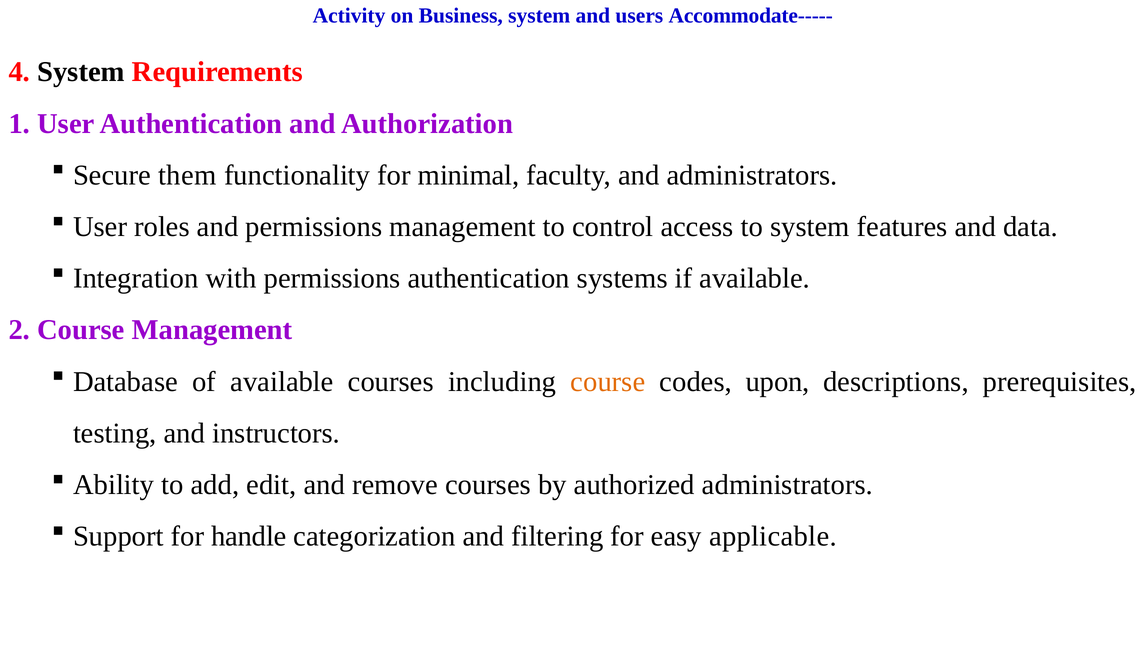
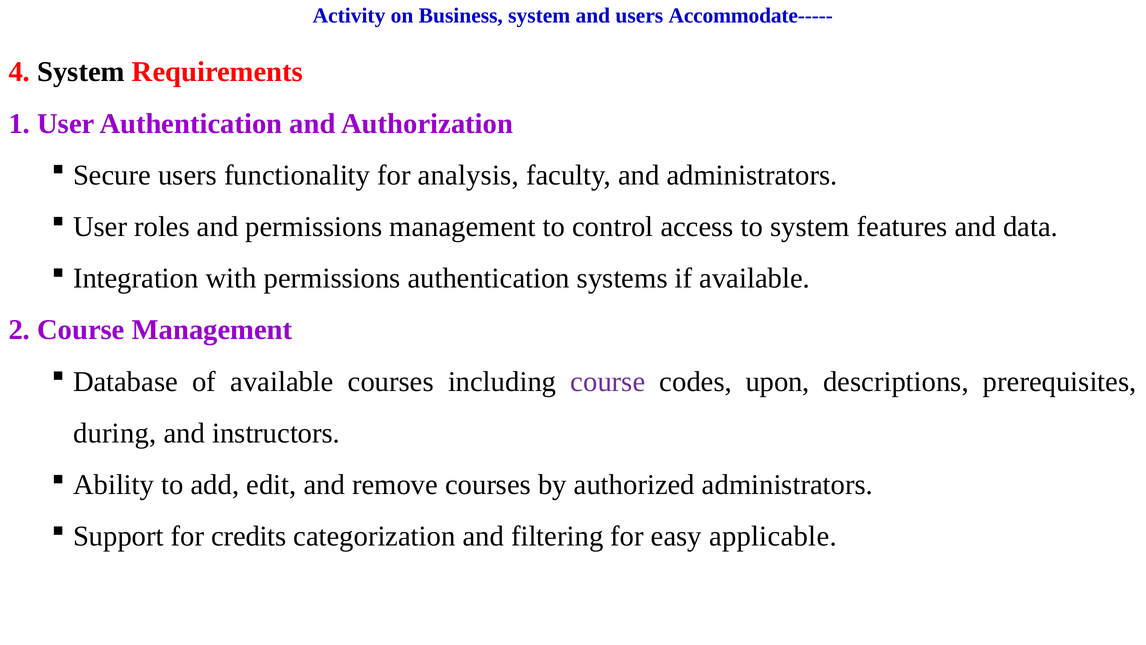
Secure them: them -> users (187, 175)
minimal: minimal -> analysis (468, 175)
course colour: orange -> purple (608, 381)
testing: testing -> during (115, 433)
handle: handle -> credits (249, 536)
